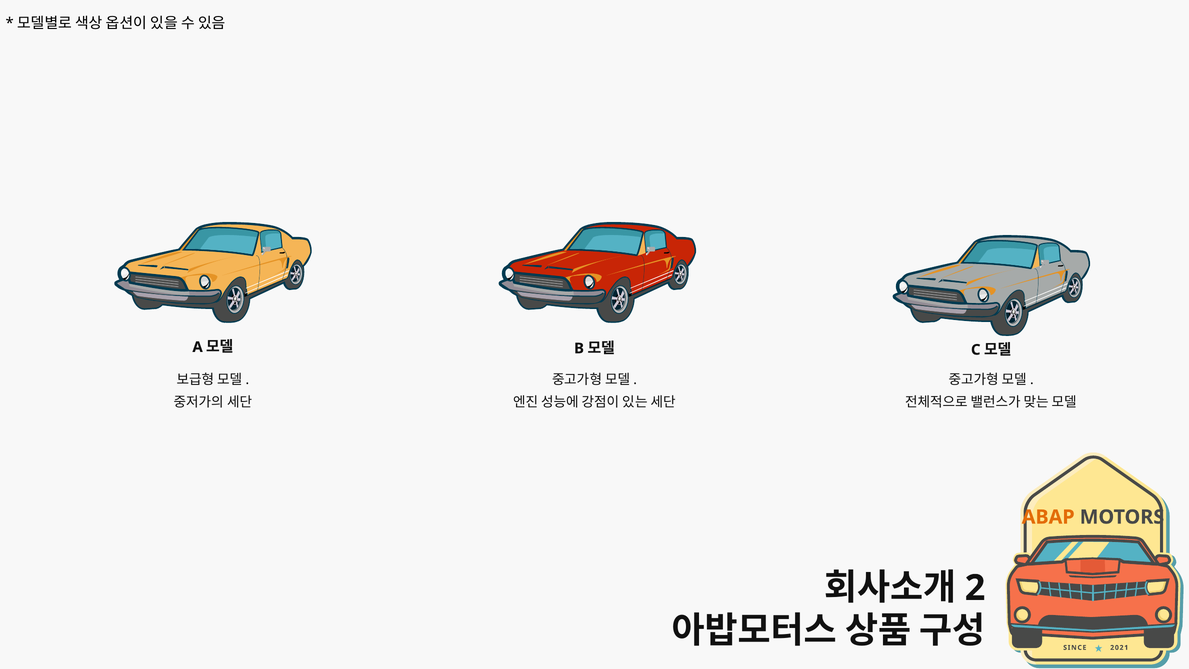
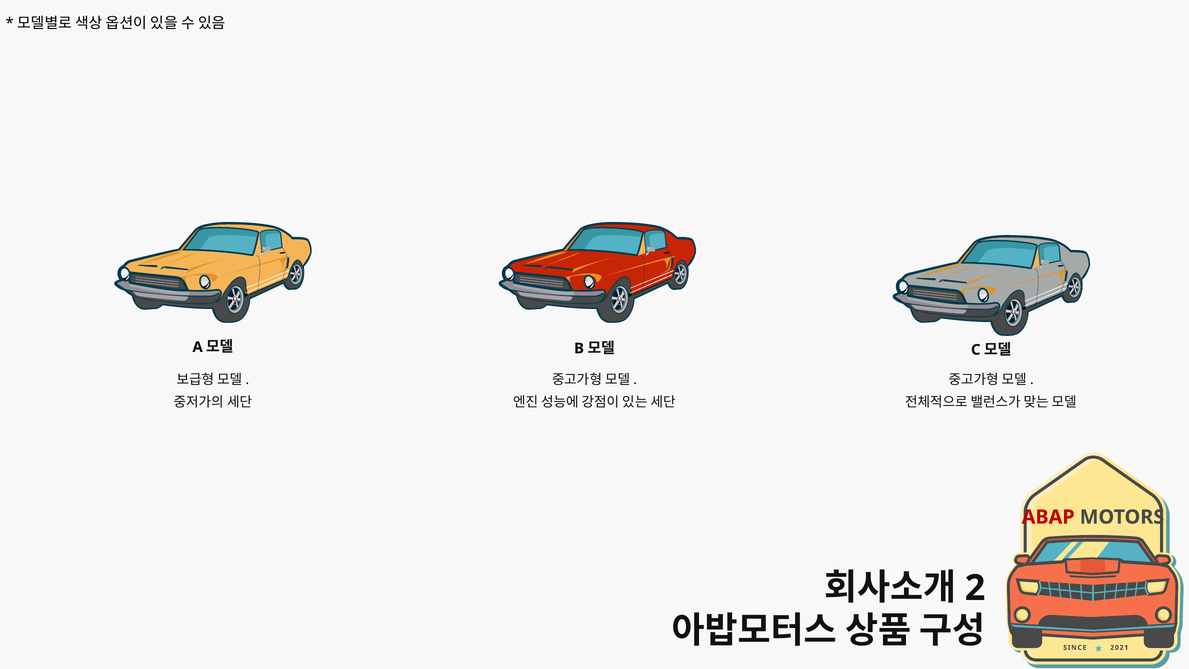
ABAP colour: orange -> red (1048, 517)
